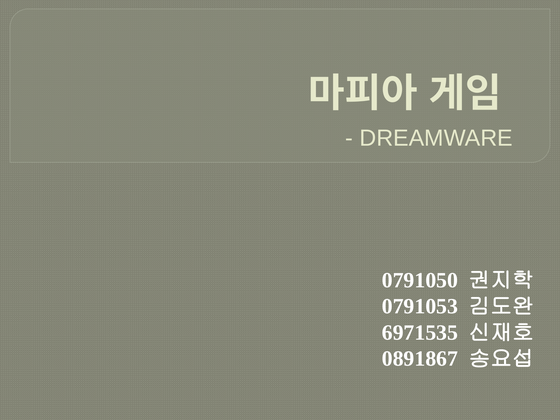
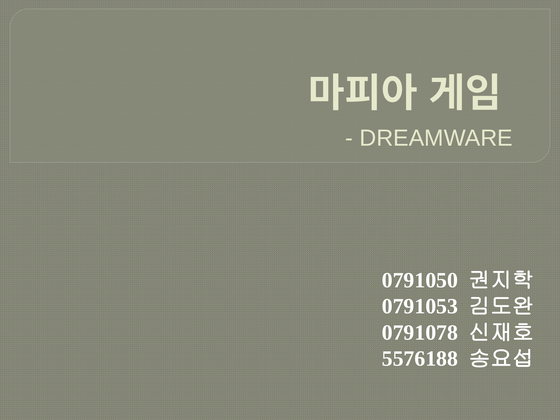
6971535: 6971535 -> 0791078 (420, 333)
0891867: 0891867 -> 5576188 (420, 359)
